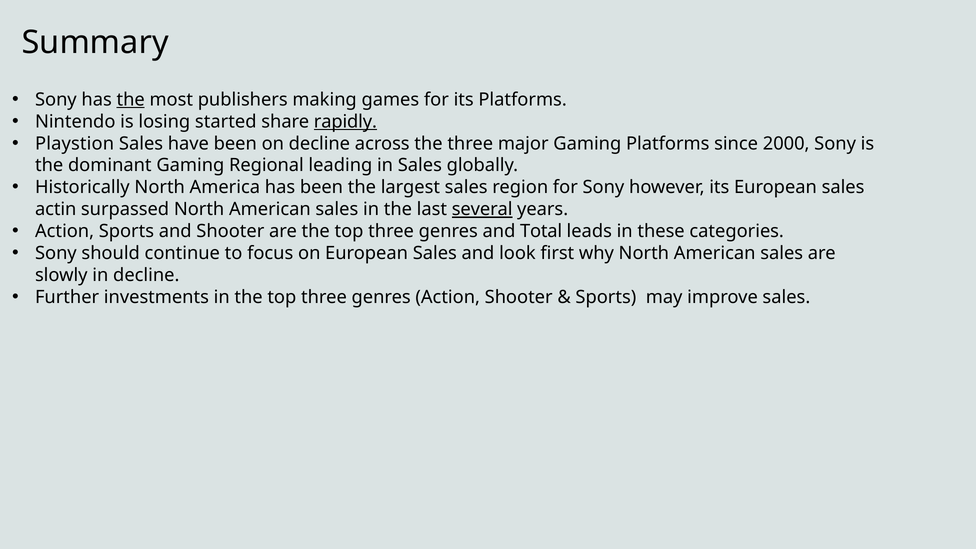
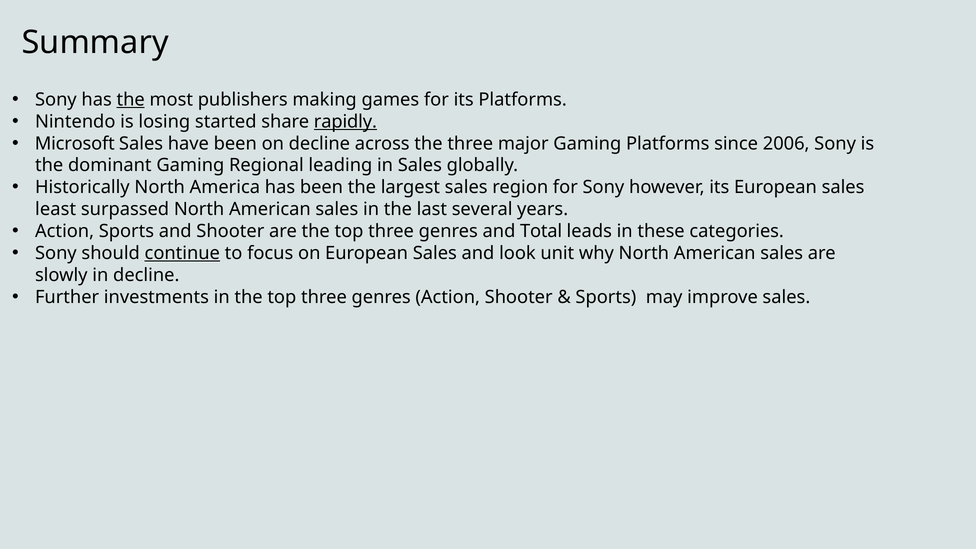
Playstion: Playstion -> Microsoft (75, 143)
2000: 2000 -> 2006 (786, 143)
actin: actin -> least (56, 209)
several underline: present -> none (482, 209)
continue underline: none -> present (182, 253)
first: first -> unit (557, 253)
